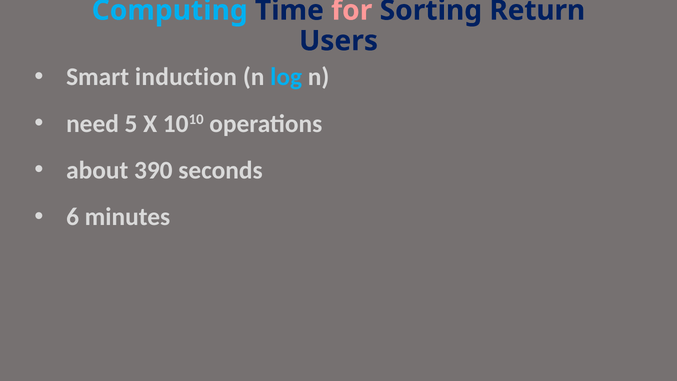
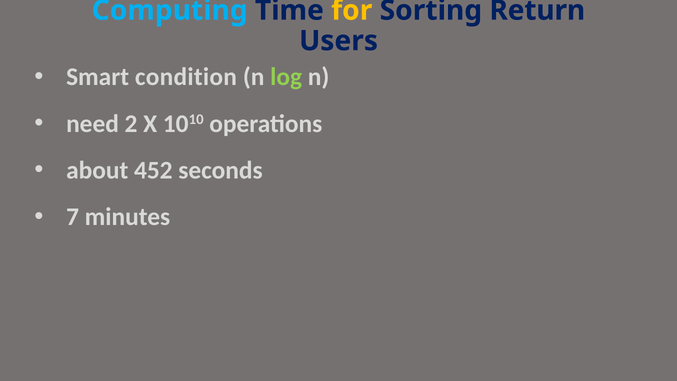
for colour: pink -> yellow (352, 10)
induction: induction -> condition (186, 77)
log colour: light blue -> light green (286, 77)
5: 5 -> 2 (131, 124)
390: 390 -> 452 (153, 170)
6: 6 -> 7 (73, 217)
